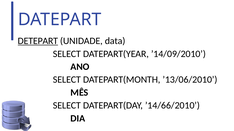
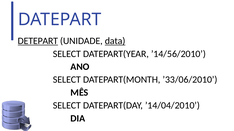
data underline: none -> present (115, 41)
’14/09/2010: ’14/09/2010 -> ’14/56/2010 (178, 54)
’13/06/2010: ’13/06/2010 -> ’33/06/2010 (190, 80)
’14/66/2010: ’14/66/2010 -> ’14/04/2010 (172, 106)
